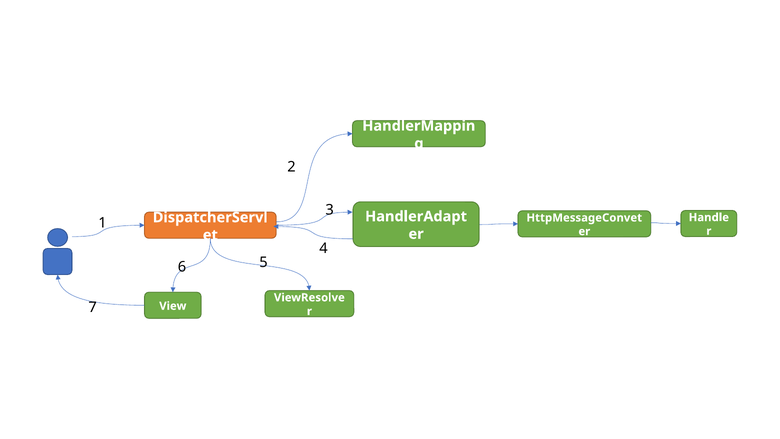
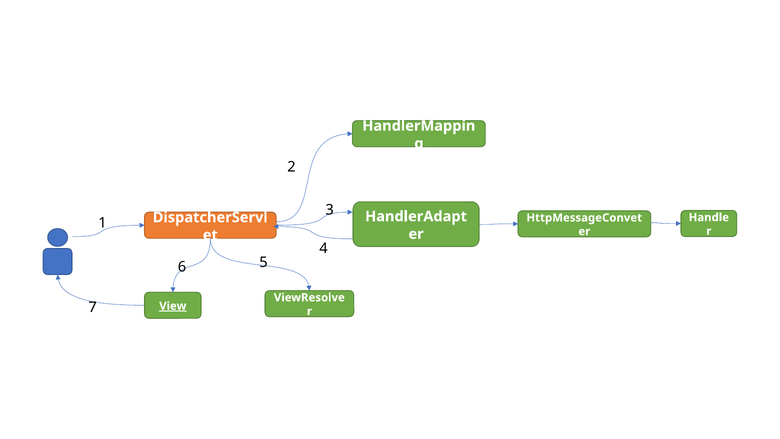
View underline: none -> present (173, 306)
